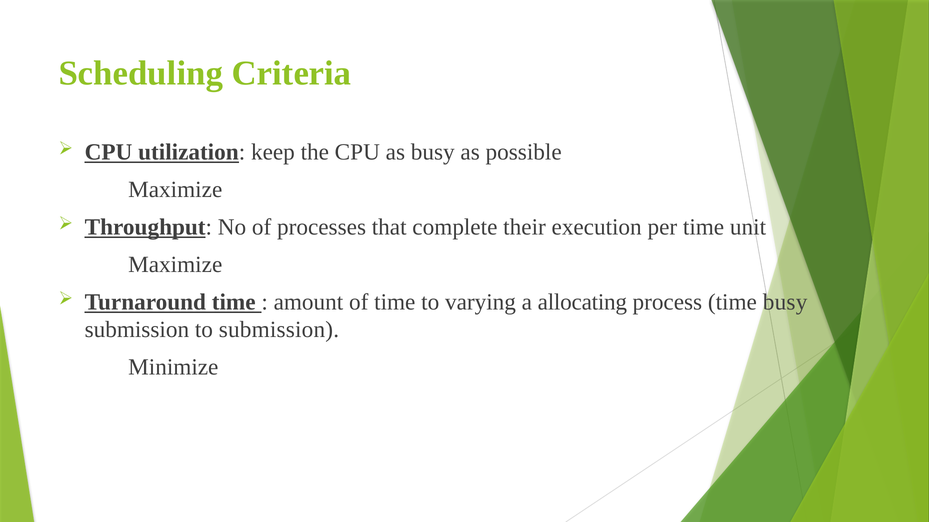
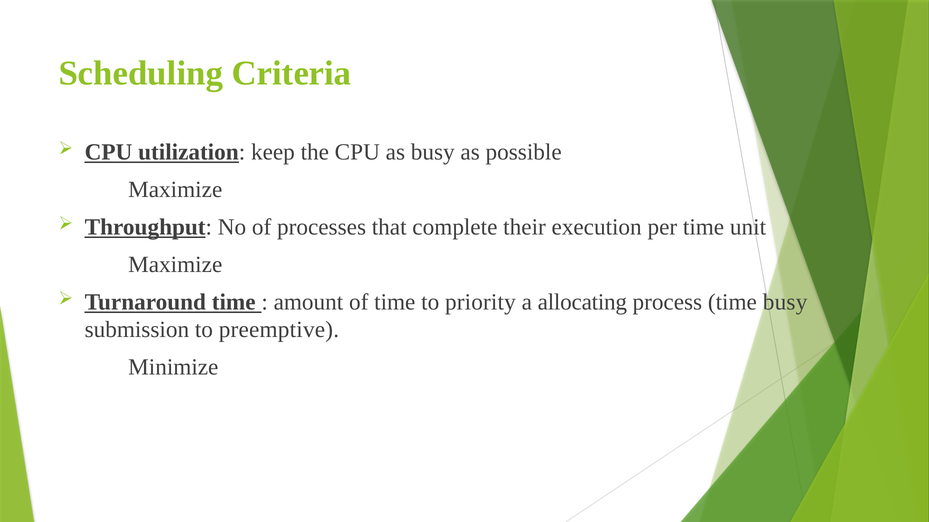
varying: varying -> priority (480, 302)
to submission: submission -> preemptive (279, 330)
